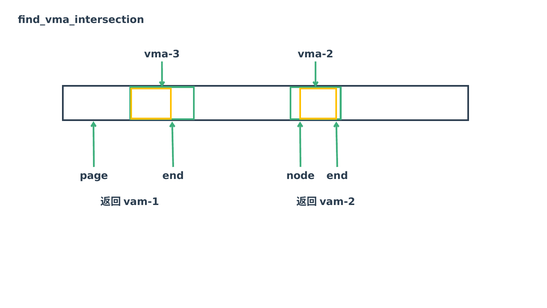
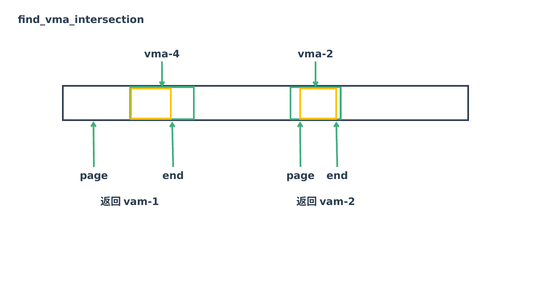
vma-3: vma-3 -> vma-4 (162, 54)
node: node -> page (301, 176)
